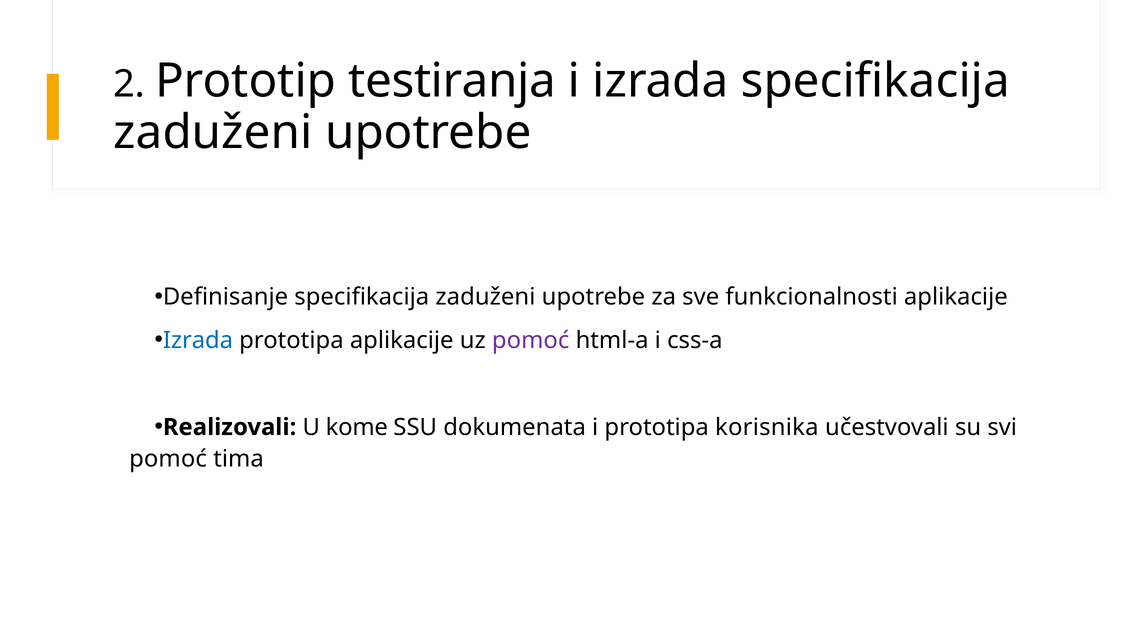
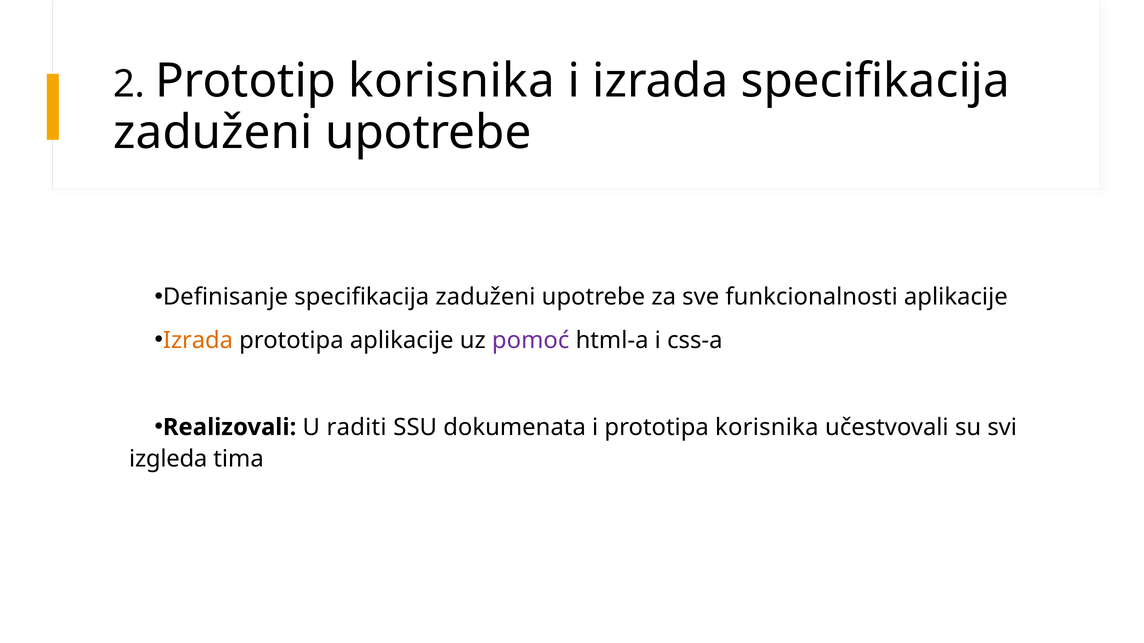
Prototip testiranja: testiranja -> korisnika (452, 81)
Izrada colour: blue -> orange (198, 341)
kome: kome -> raditi (357, 428)
pomoć: pomoć -> izgleda (168, 459)
